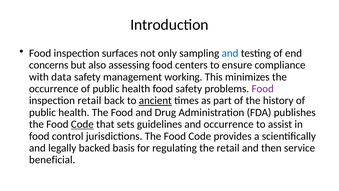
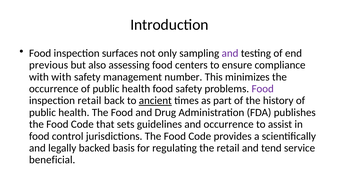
and colour: blue -> purple (230, 53)
concerns: concerns -> previous (49, 65)
with data: data -> with (61, 77)
working: working -> number (183, 77)
Code underline: present -> none (82, 124)
then: then -> tend (271, 148)
